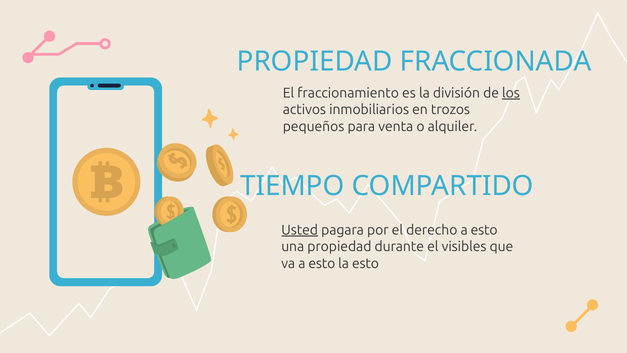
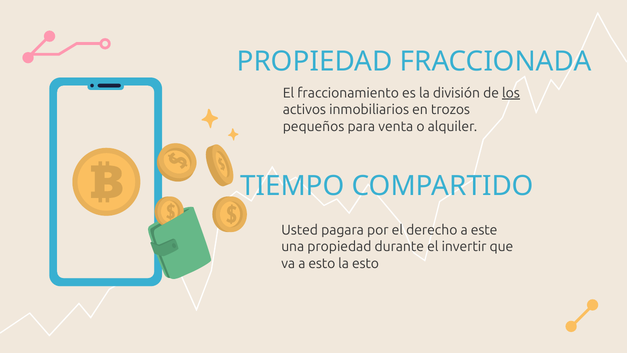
Usted underline: present -> none (300, 230)
derecho a esto: esto -> este (484, 230)
visibles: visibles -> invertir (464, 247)
